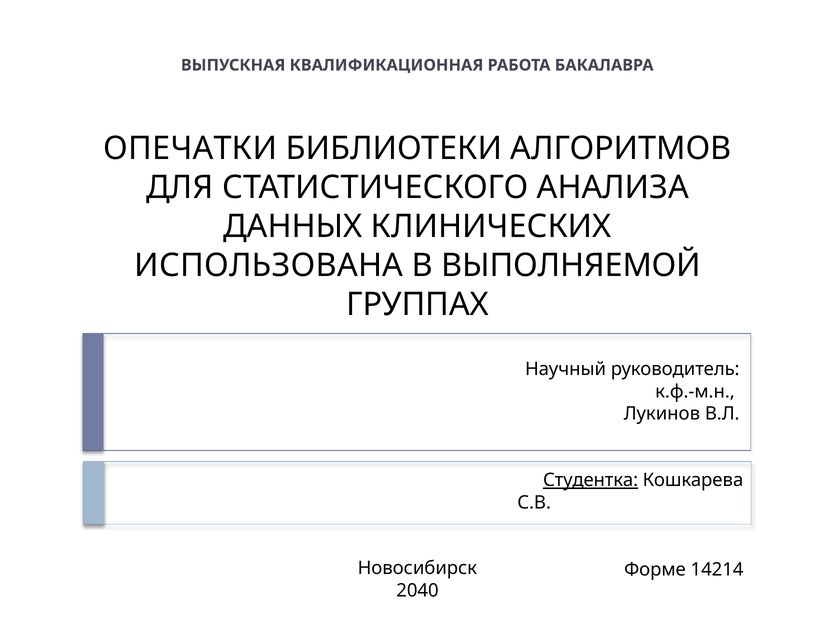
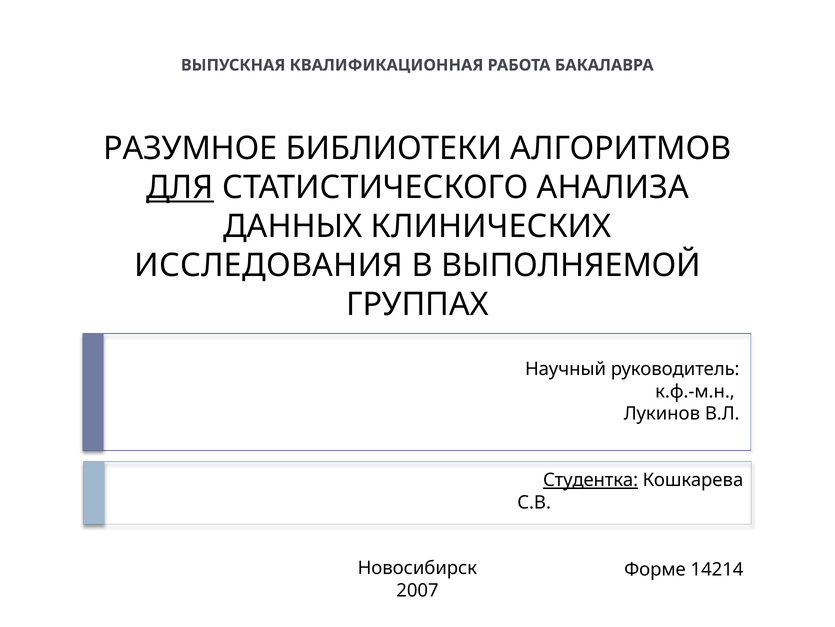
ОПЕЧАТКИ: ОПЕЧАТКИ -> РАЗУМНОЕ (190, 148)
ДЛЯ underline: none -> present (180, 187)
ИСПОЛЬЗОВАНА: ИСПОЛЬЗОВАНА -> ИССЛЕДОВАНИЯ (269, 265)
2040: 2040 -> 2007 (417, 590)
